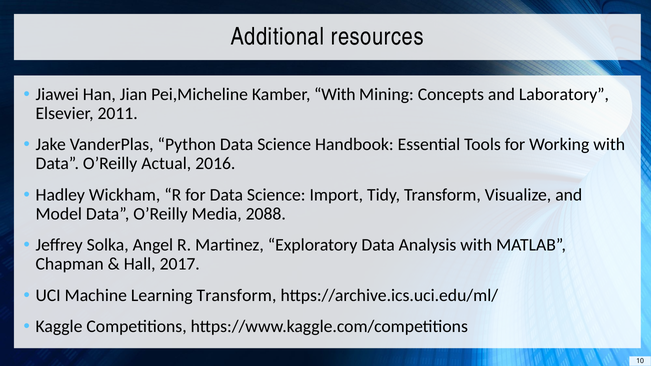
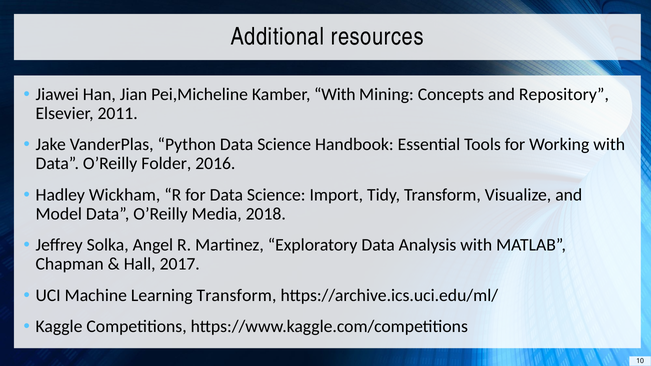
Laboratory: Laboratory -> Repository (564, 94)
Actual: Actual -> Folder (166, 164)
2088: 2088 -> 2018 (266, 214)
